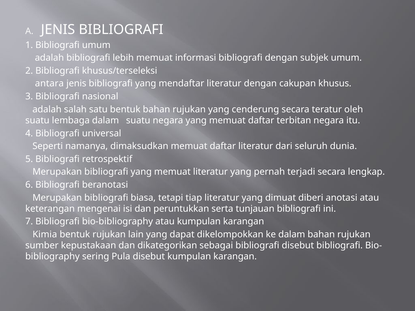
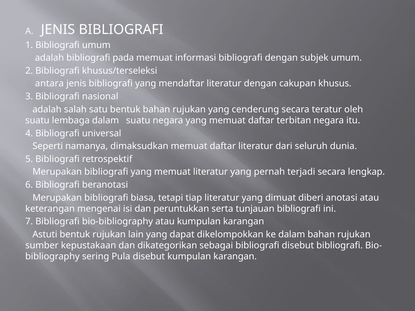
lebih: lebih -> pada (123, 58)
Kimia: Kimia -> Astuti (45, 235)
